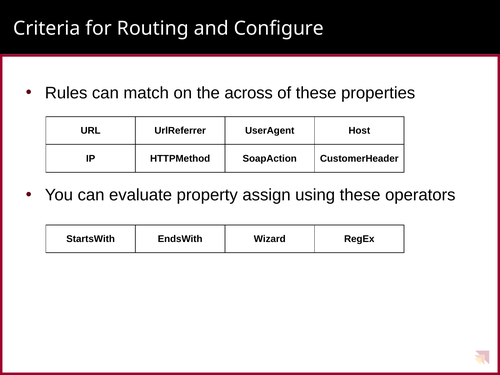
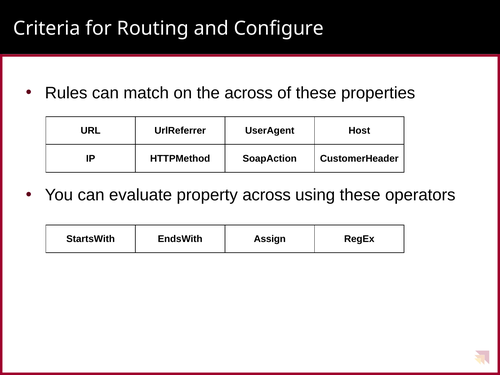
property assign: assign -> across (267, 195)
Wizard: Wizard -> Assign (270, 239)
